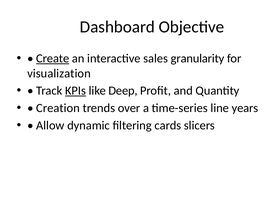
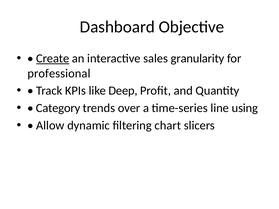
visualization: visualization -> professional (59, 73)
KPIs underline: present -> none (76, 91)
Creation: Creation -> Category (58, 108)
years: years -> using (245, 108)
cards: cards -> chart (168, 126)
